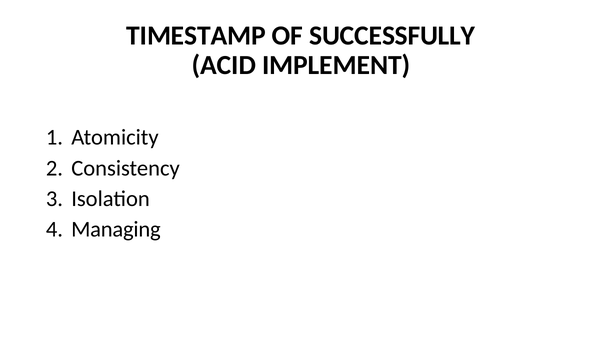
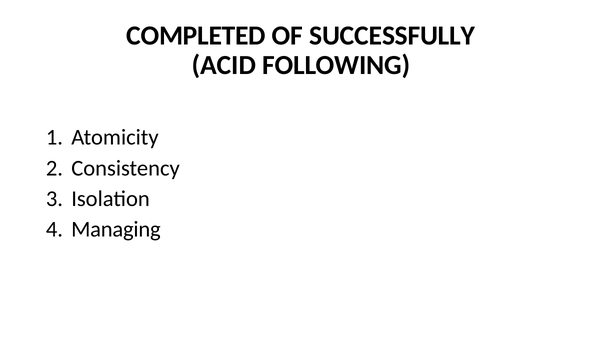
TIMESTAMP: TIMESTAMP -> COMPLETED (196, 36)
IMPLEMENT: IMPLEMENT -> FOLLOWING (336, 65)
